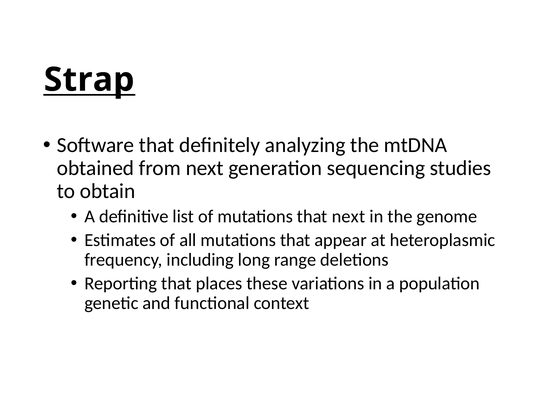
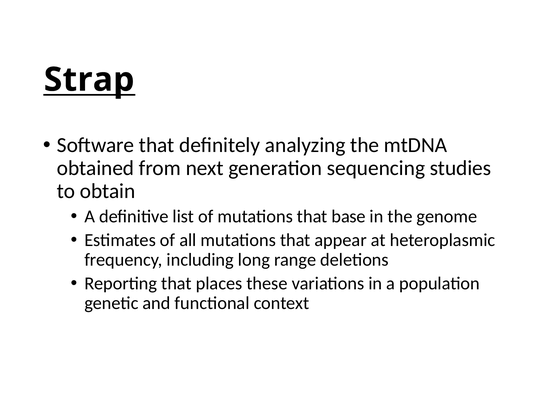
that next: next -> base (349, 216)
